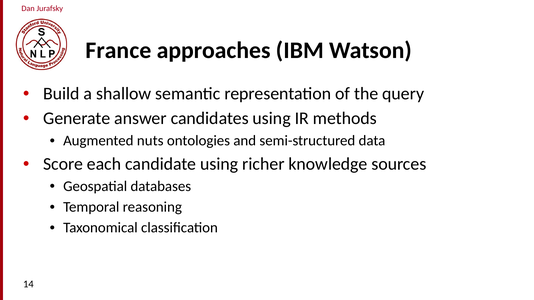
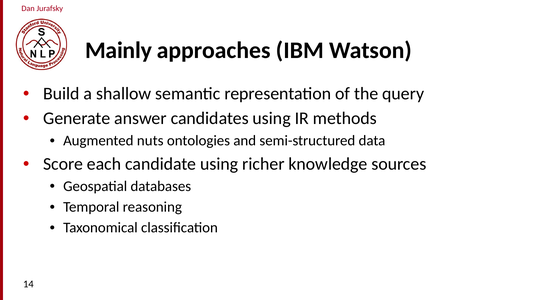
France: France -> Mainly (119, 50)
